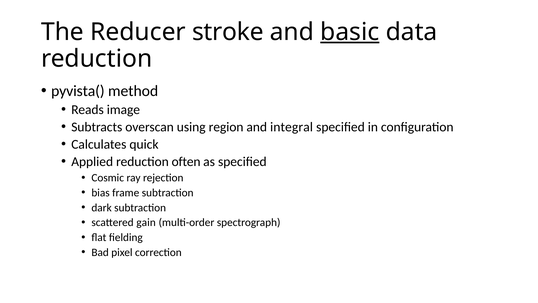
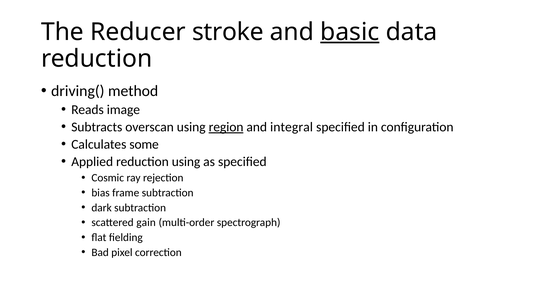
pyvista(: pyvista( -> driving( (78, 91)
region underline: none -> present (226, 127)
quick: quick -> some (144, 144)
reduction often: often -> using (186, 161)
